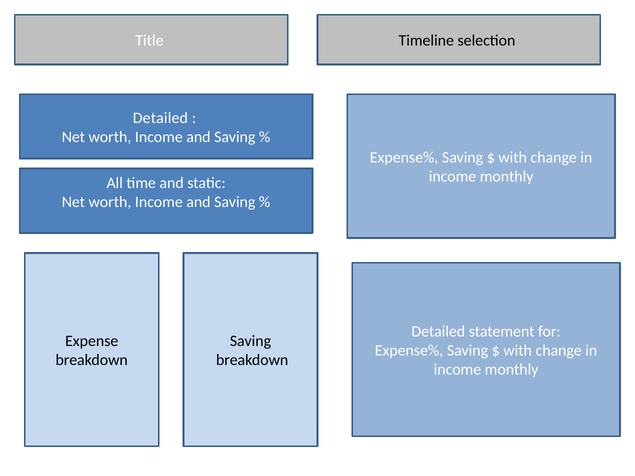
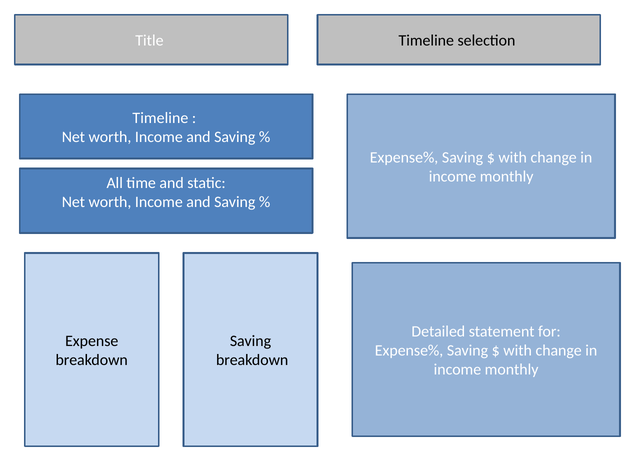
Detailed: Detailed -> Timeline (160, 118)
